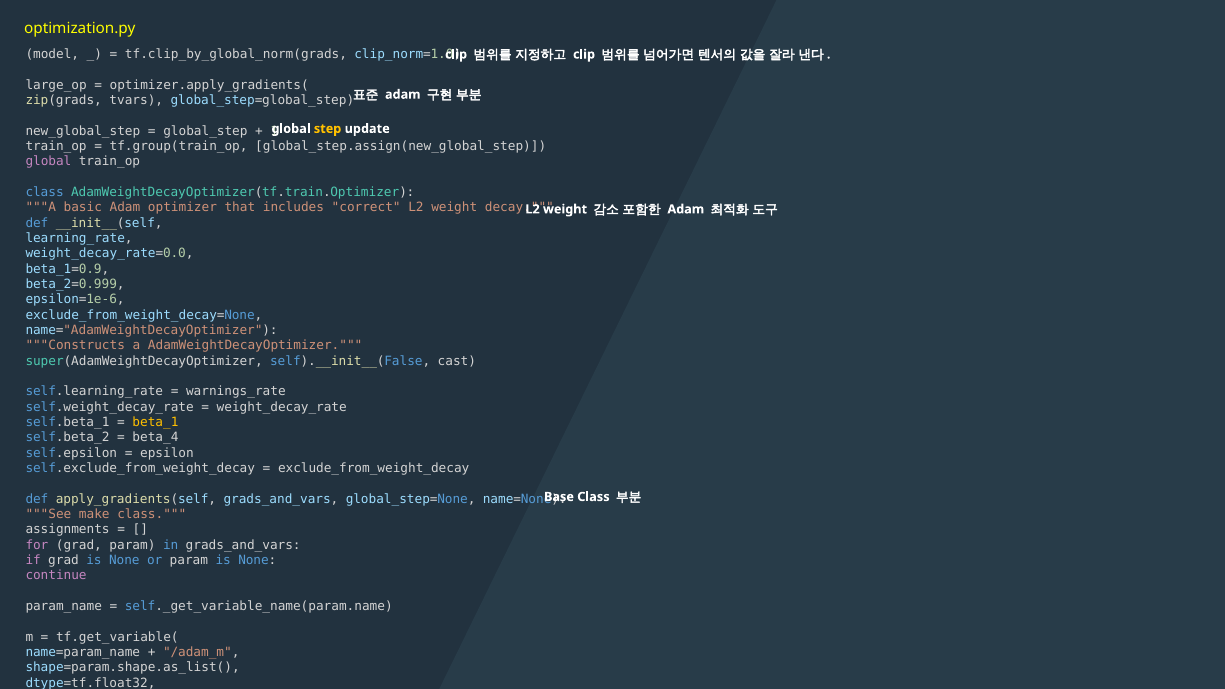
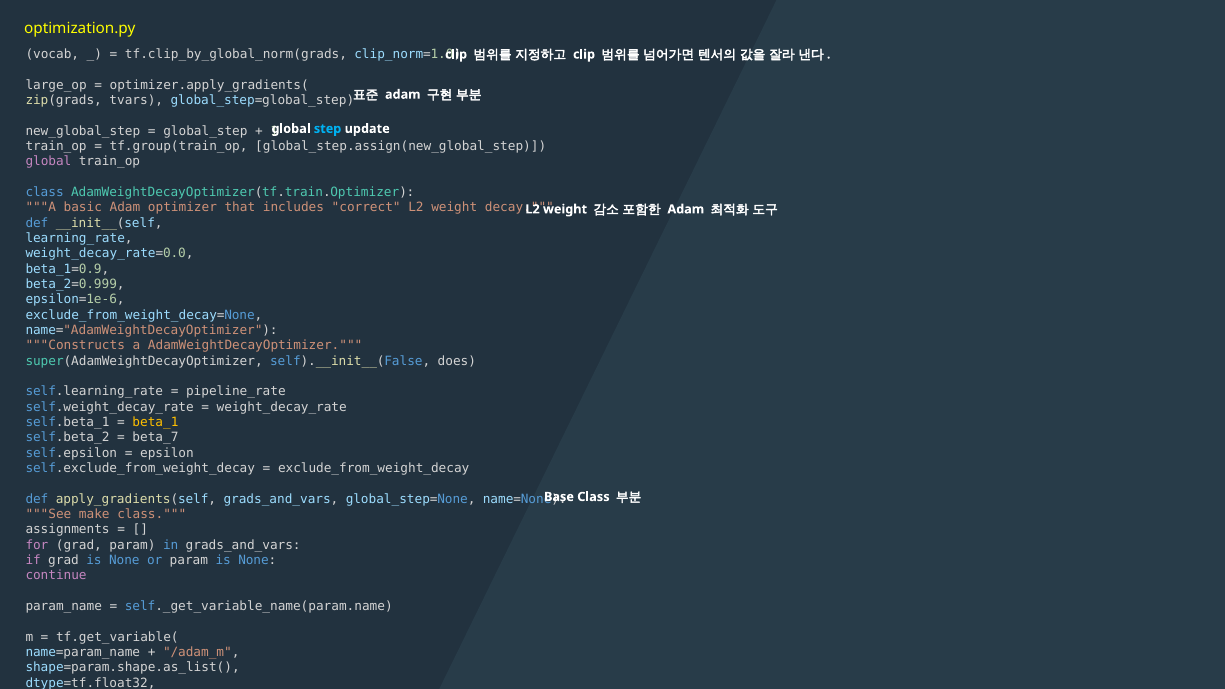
model: model -> vocab (52, 54)
step colour: yellow -> light blue (328, 129)
cast: cast -> does (457, 361)
warnings_rate: warnings_rate -> pipeline_rate (236, 392)
beta_4: beta_4 -> beta_7 (155, 438)
